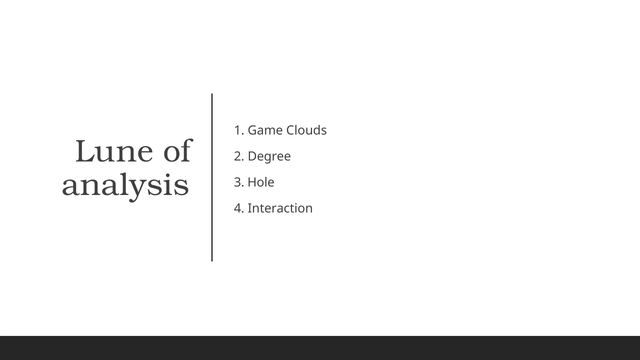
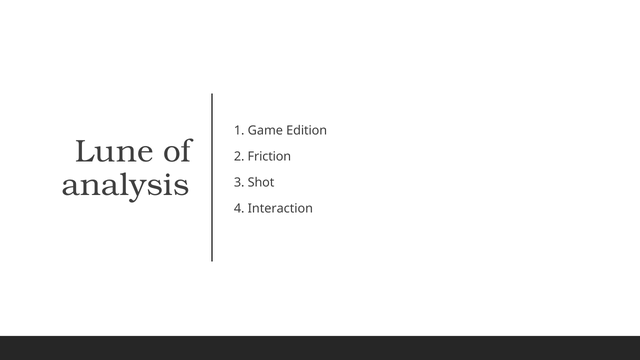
Clouds: Clouds -> Edition (307, 130)
Degree: Degree -> Friction (269, 156)
Hole: Hole -> Shot (261, 182)
